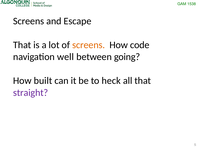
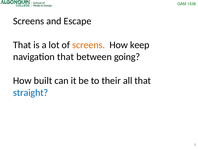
code: code -> keep (140, 45)
navigation well: well -> that (65, 57)
heck: heck -> their (111, 80)
straight colour: purple -> blue (31, 92)
